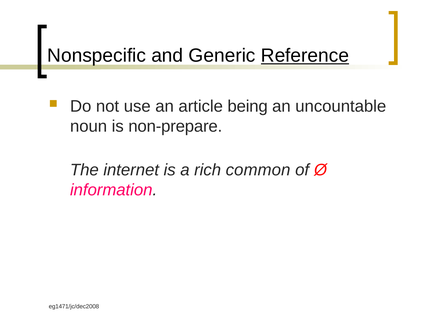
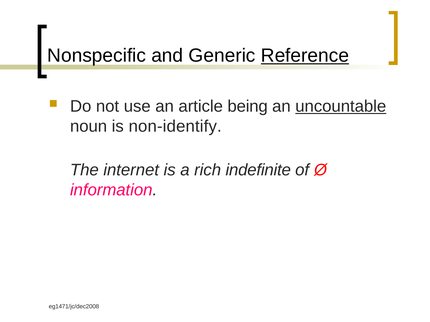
uncountable underline: none -> present (341, 107)
non-prepare: non-prepare -> non-identify (175, 127)
common: common -> indefinite (258, 170)
